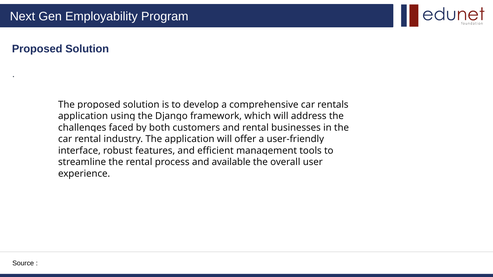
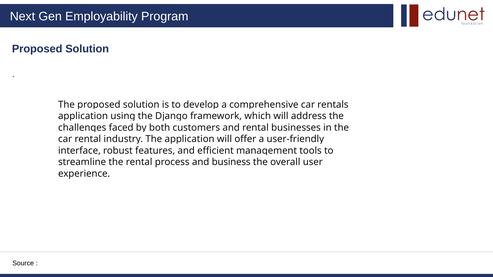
available: available -> business (231, 162)
